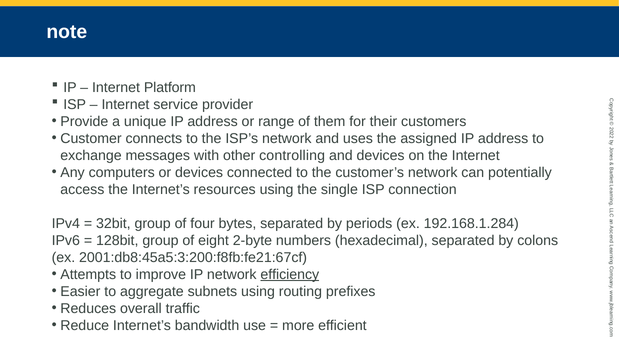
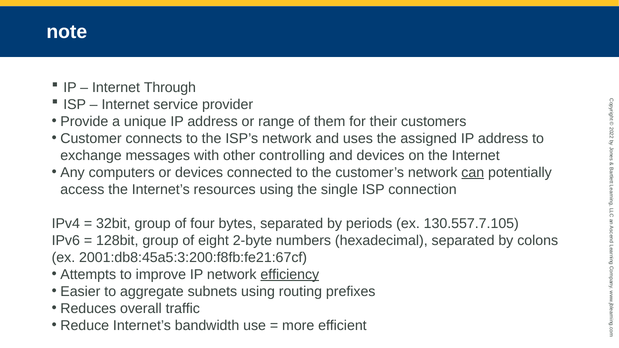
Platform: Platform -> Through (170, 88)
can underline: none -> present (473, 173)
192.168.1.284: 192.168.1.284 -> 130.557.7.105 (471, 224)
